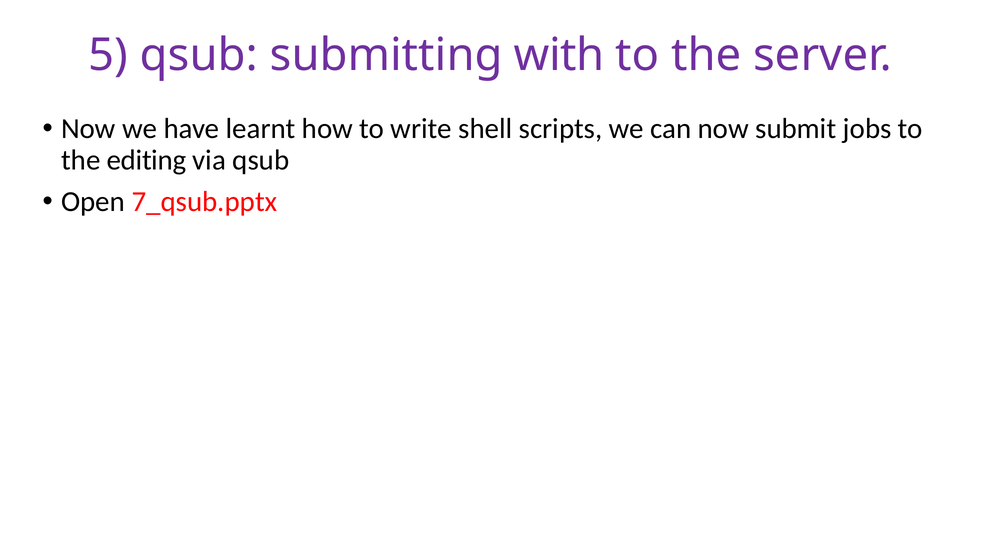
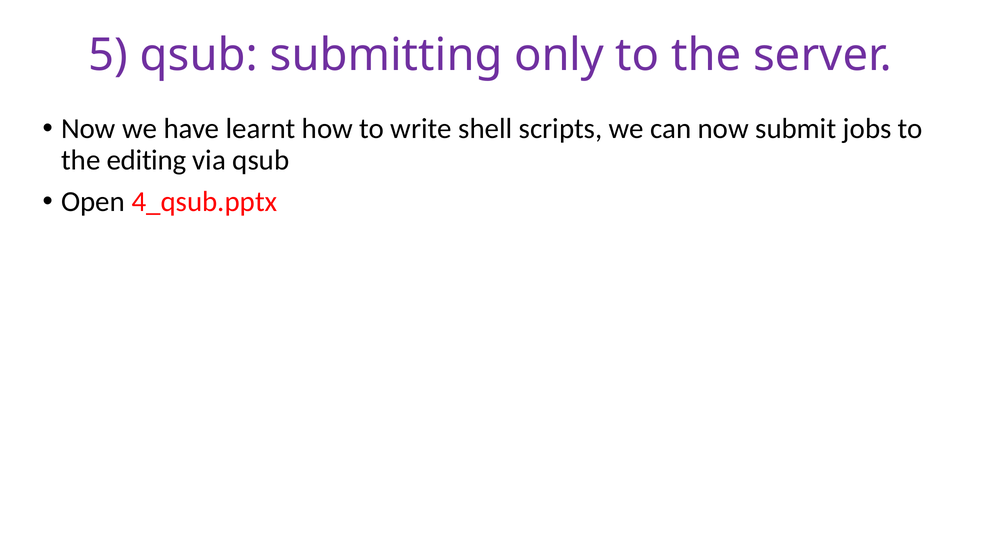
with: with -> only (559, 55)
7_qsub.pptx: 7_qsub.pptx -> 4_qsub.pptx (204, 201)
